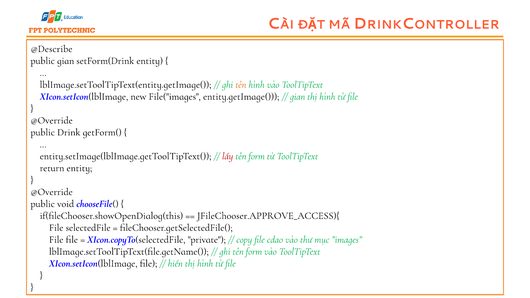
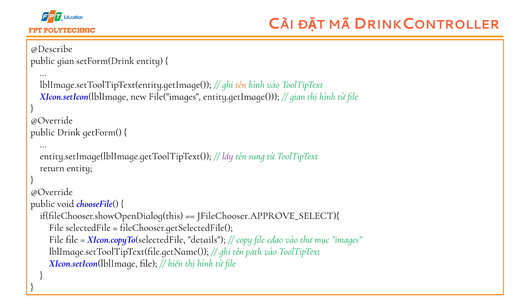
lấy colour: red -> purple (228, 156)
form: form -> sung (257, 156)
JFileChooser.APPROVE_ACCESS){: JFileChooser.APPROVE_ACCESS){ -> JFileChooser.APPROVE_SELECT){ (268, 216)
private: private -> details (207, 240)
ghi tên form: form -> path (254, 251)
